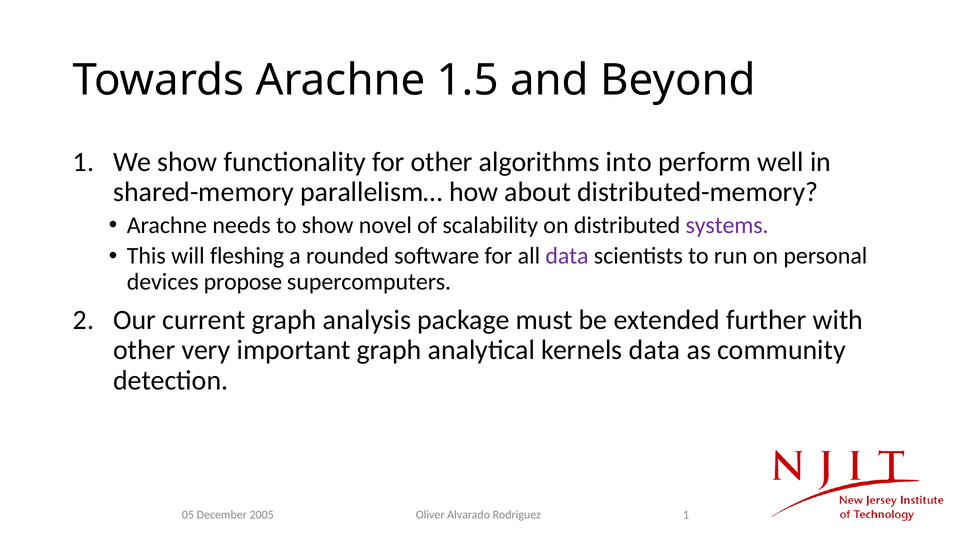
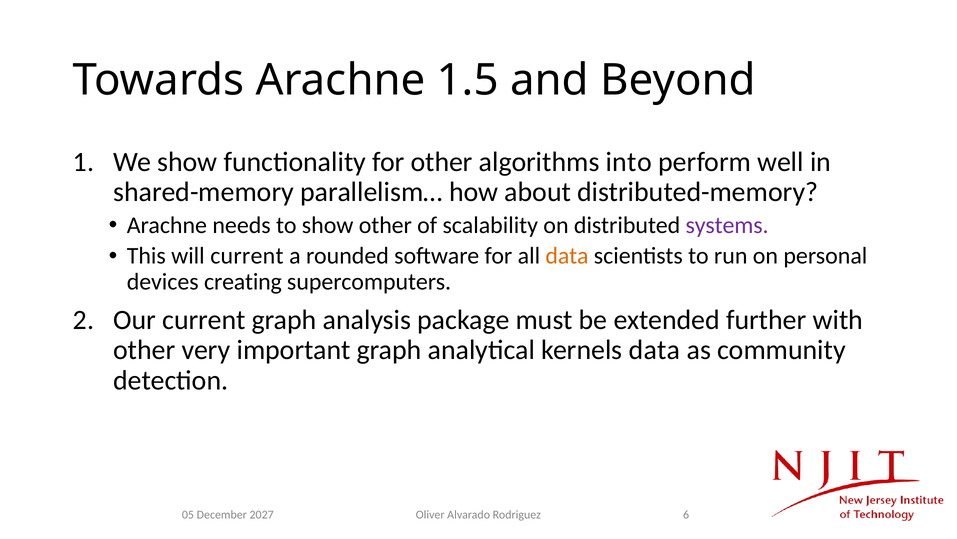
show novel: novel -> other (385, 225)
will fleshing: fleshing -> current (247, 256)
data colour: purple -> orange (567, 256)
propose: propose -> creating (243, 282)
Rodriguez 1: 1 -> 6 (686, 514)
2005: 2005 -> 2027 (262, 514)
